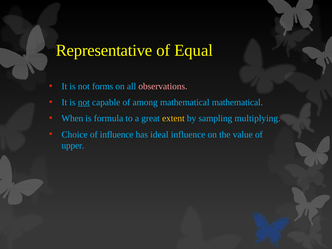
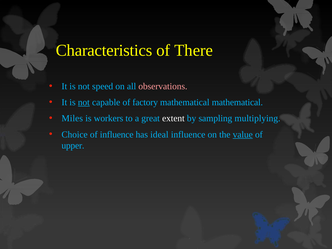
Representative: Representative -> Characteristics (104, 50)
Equal: Equal -> There (194, 50)
forms: forms -> speed (103, 86)
among: among -> factory (145, 102)
When: When -> Miles (72, 118)
formula: formula -> workers (109, 118)
extent colour: yellow -> white (173, 118)
value underline: none -> present (243, 134)
